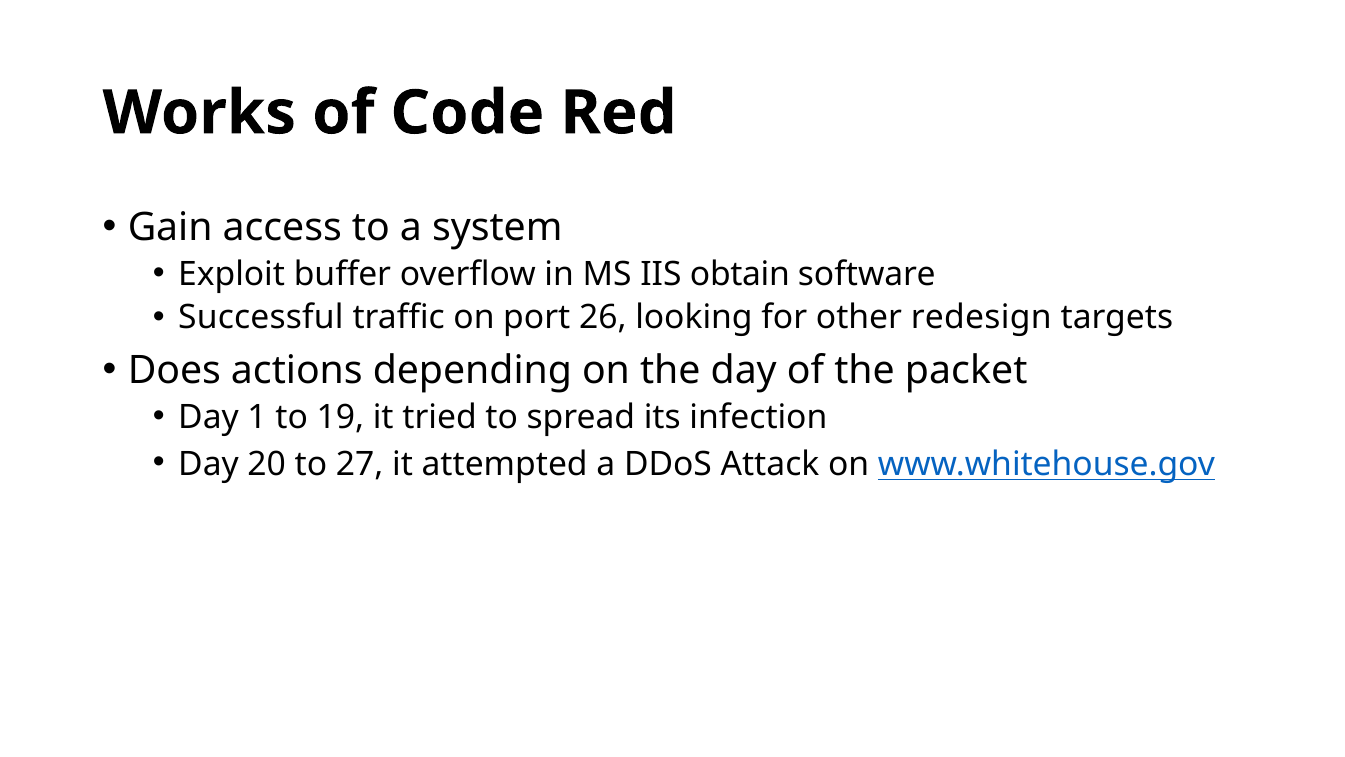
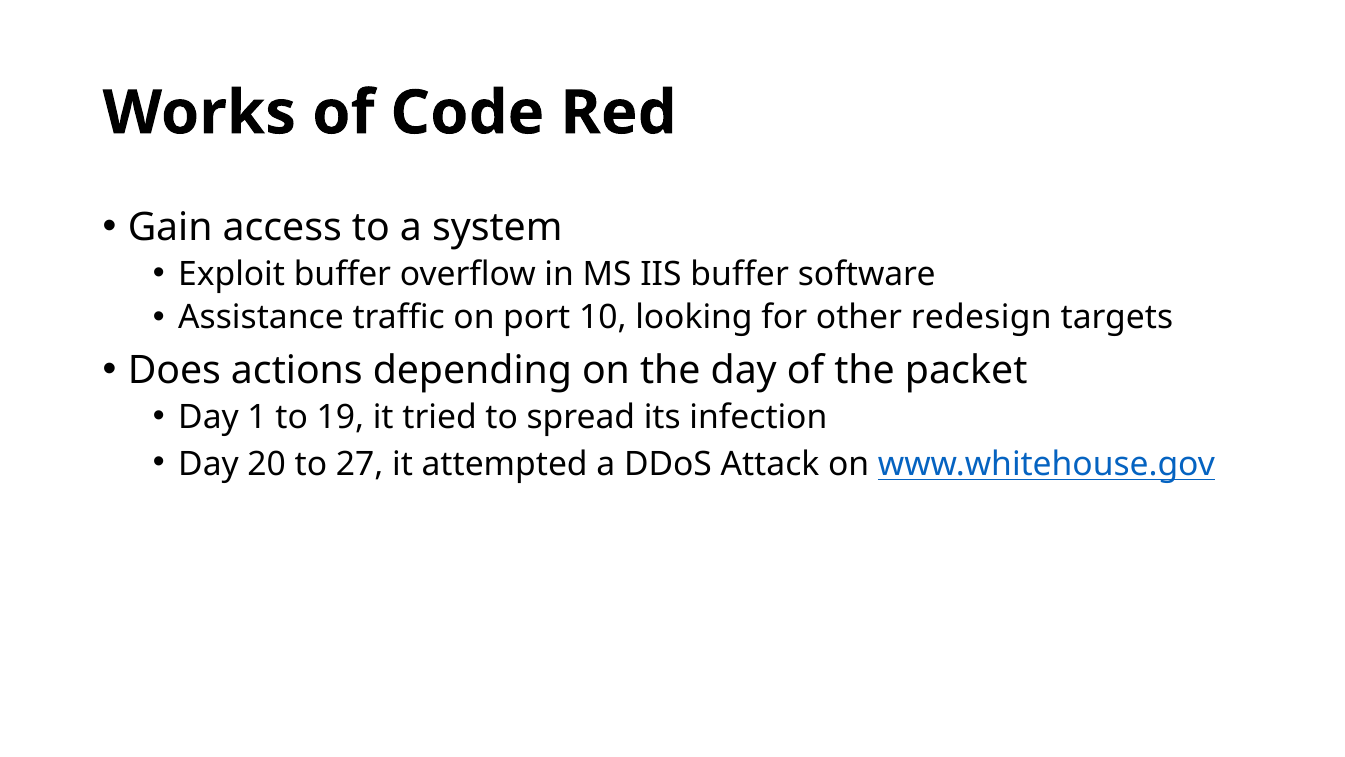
IIS obtain: obtain -> buffer (740, 274)
Successful: Successful -> Assistance (261, 317)
26: 26 -> 10 (603, 317)
